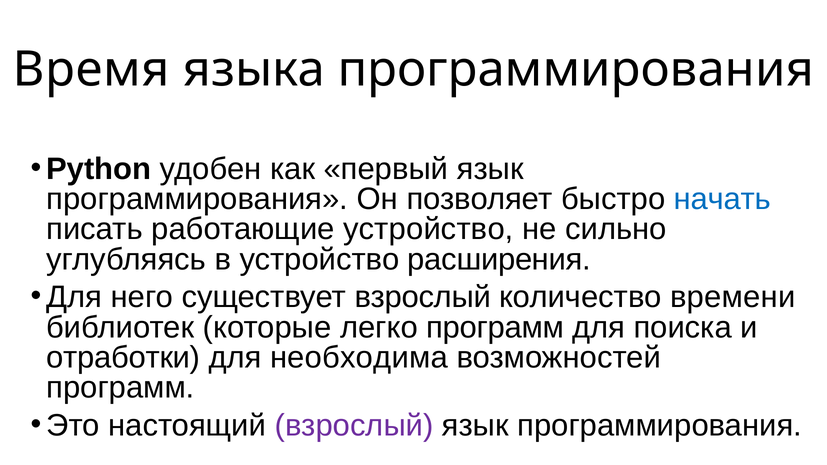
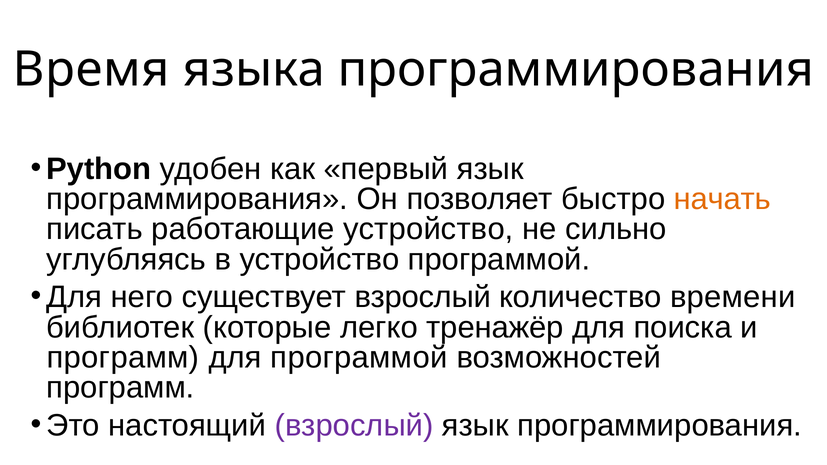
начать colour: blue -> orange (722, 199)
устройство расширения: расширения -> программой (499, 259)
легко программ: программ -> тренажёр (495, 327)
отработки: отработки -> программ (123, 358)
для необходима: необходима -> программой (359, 358)
